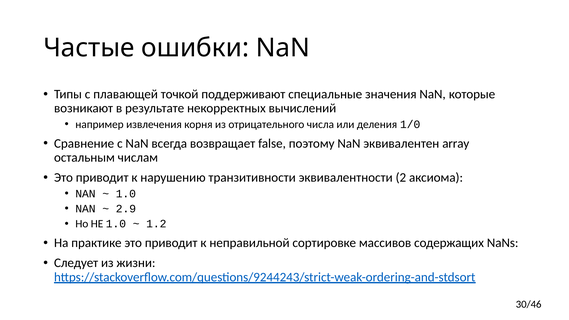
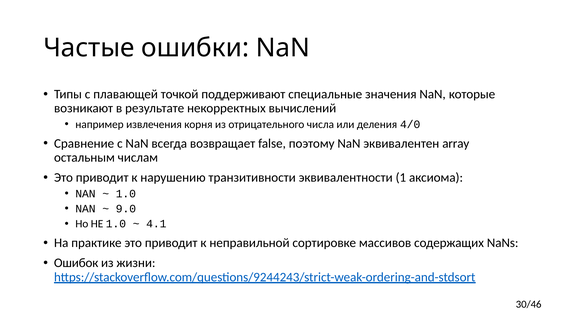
1/0: 1/0 -> 4/0 (410, 124)
2: 2 -> 1 (401, 178)
2.9: 2.9 -> 9.0 (126, 209)
1.2: 1.2 -> 4.1 (156, 224)
Следует: Следует -> Ошибок (76, 263)
